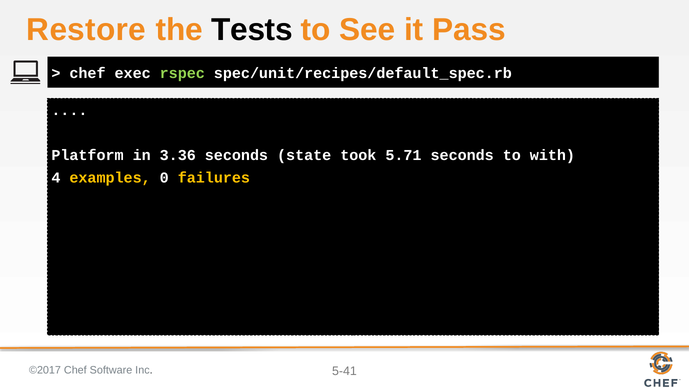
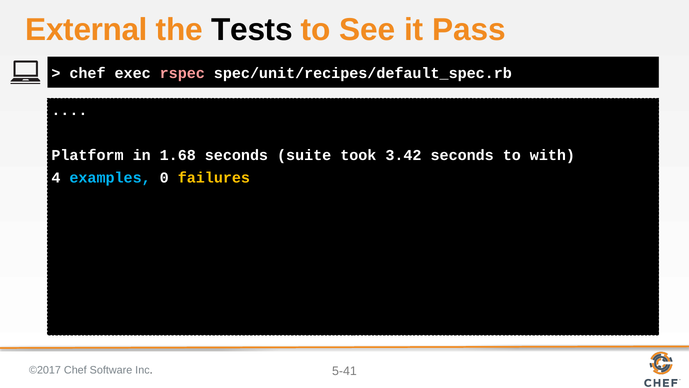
Restore: Restore -> External (87, 30)
rspec colour: light green -> pink (182, 73)
3.36: 3.36 -> 1.68 (178, 155)
state: state -> suite (304, 155)
5.71: 5.71 -> 3.42 (403, 155)
examples colour: yellow -> light blue (110, 177)
